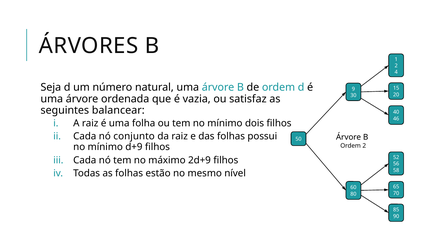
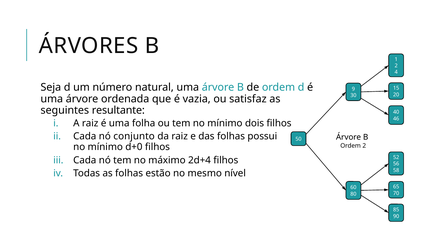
balancear: balancear -> resultante (118, 110)
d+9: d+9 -> d+0 (134, 147)
2d+9: 2d+9 -> 2d+4 (199, 160)
